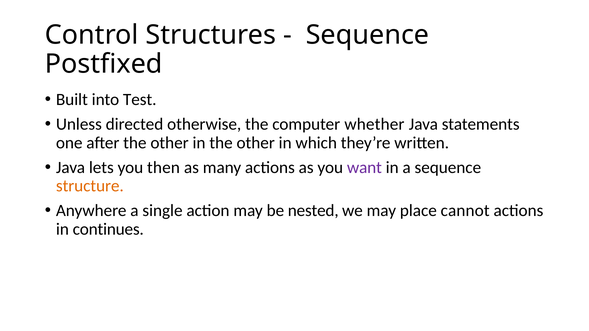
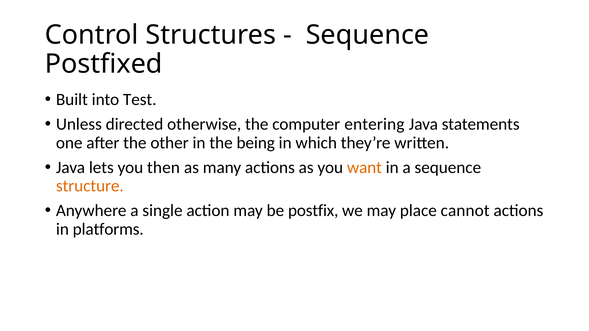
whether: whether -> entering (374, 124)
in the other: other -> being (256, 143)
want colour: purple -> orange (364, 168)
nested: nested -> postfix (313, 211)
continues: continues -> platforms (108, 229)
